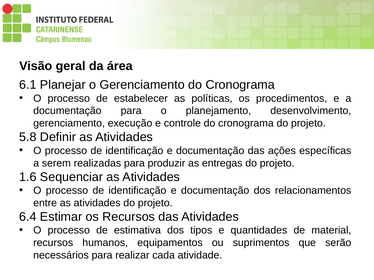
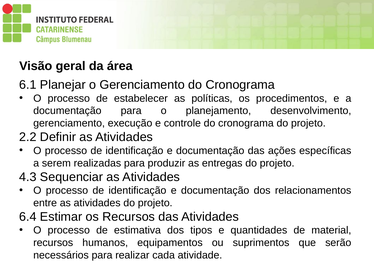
5.8: 5.8 -> 2.2 (28, 137)
1.6: 1.6 -> 4.3 (28, 177)
